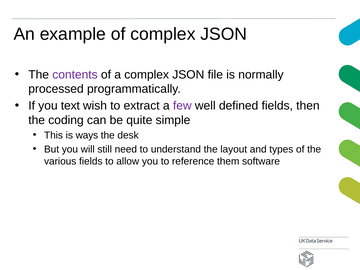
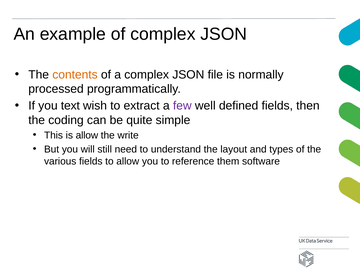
contents colour: purple -> orange (75, 75)
is ways: ways -> allow (87, 135)
desk: desk -> write (128, 135)
